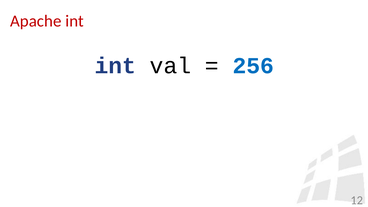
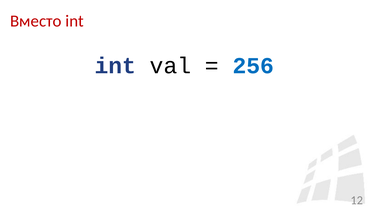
Apache: Apache -> Вместо (36, 21)
